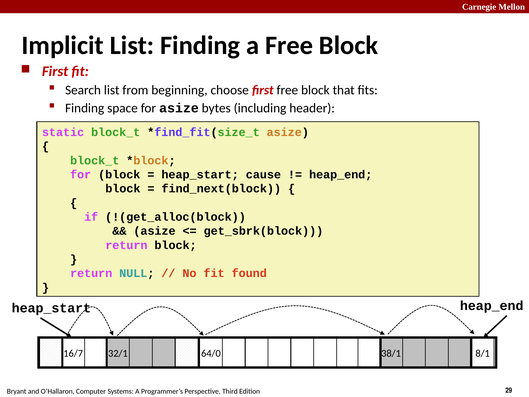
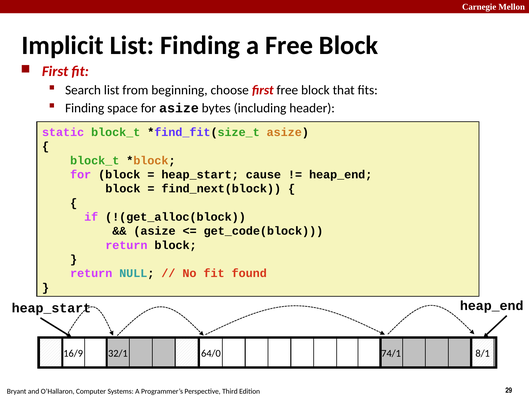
get_sbrk(block: get_sbrk(block -> get_code(block (263, 231)
16/7: 16/7 -> 16/9 (73, 353)
38/1: 38/1 -> 74/1 (391, 353)
